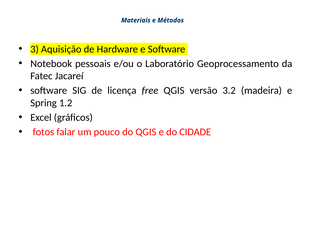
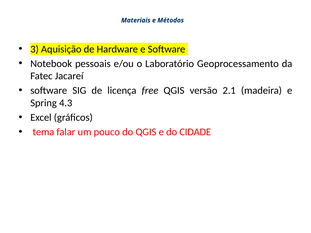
3.2: 3.2 -> 2.1 (229, 91)
1.2: 1.2 -> 4.3 (66, 103)
fotos: fotos -> tema (43, 132)
